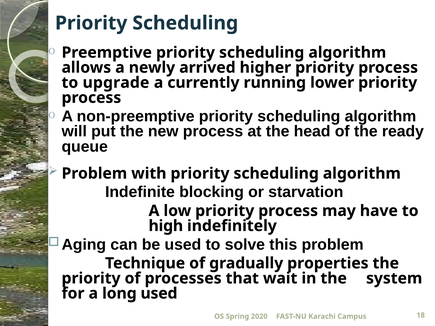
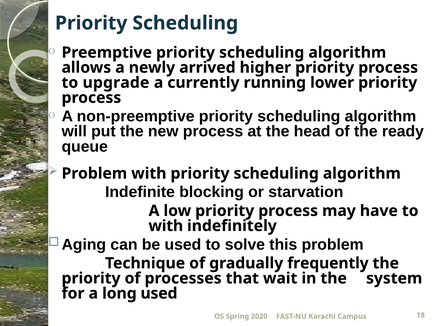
high: high -> with (166, 226)
properties: properties -> frequently (328, 263)
